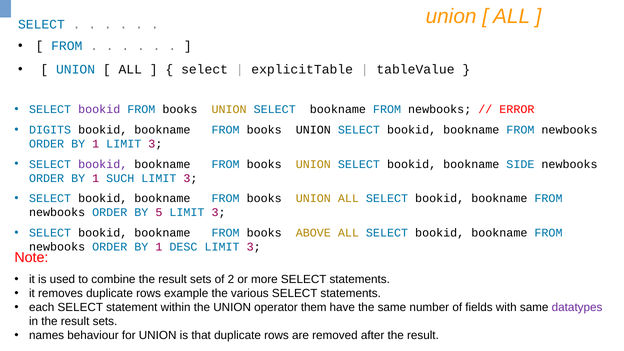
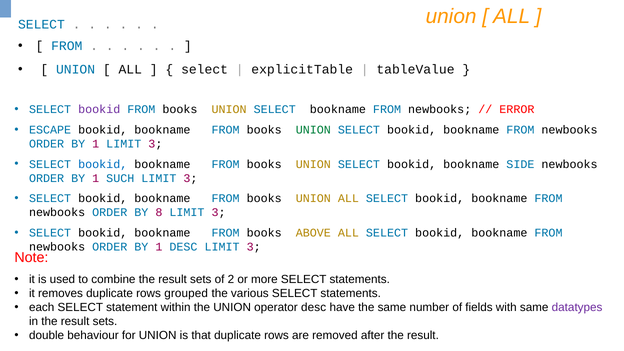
DIGITS: DIGITS -> ESCAPE (50, 130)
UNION colour: black -> green (313, 130)
bookid colour: purple -> blue (103, 164)
5: 5 -> 8 (159, 213)
example: example -> grouped (186, 293)
operator them: them -> desc (314, 307)
names: names -> double (47, 335)
